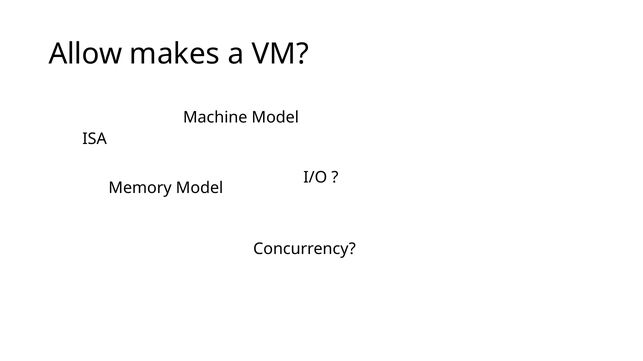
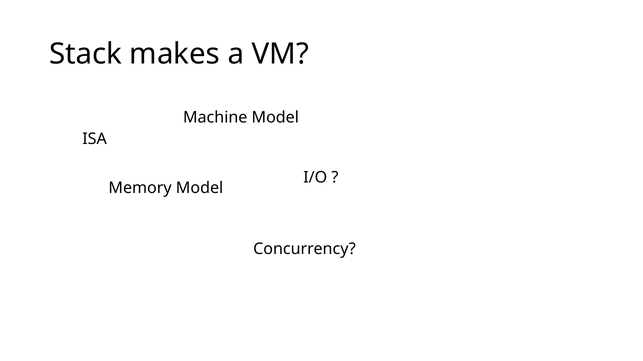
Allow: Allow -> Stack (85, 54)
